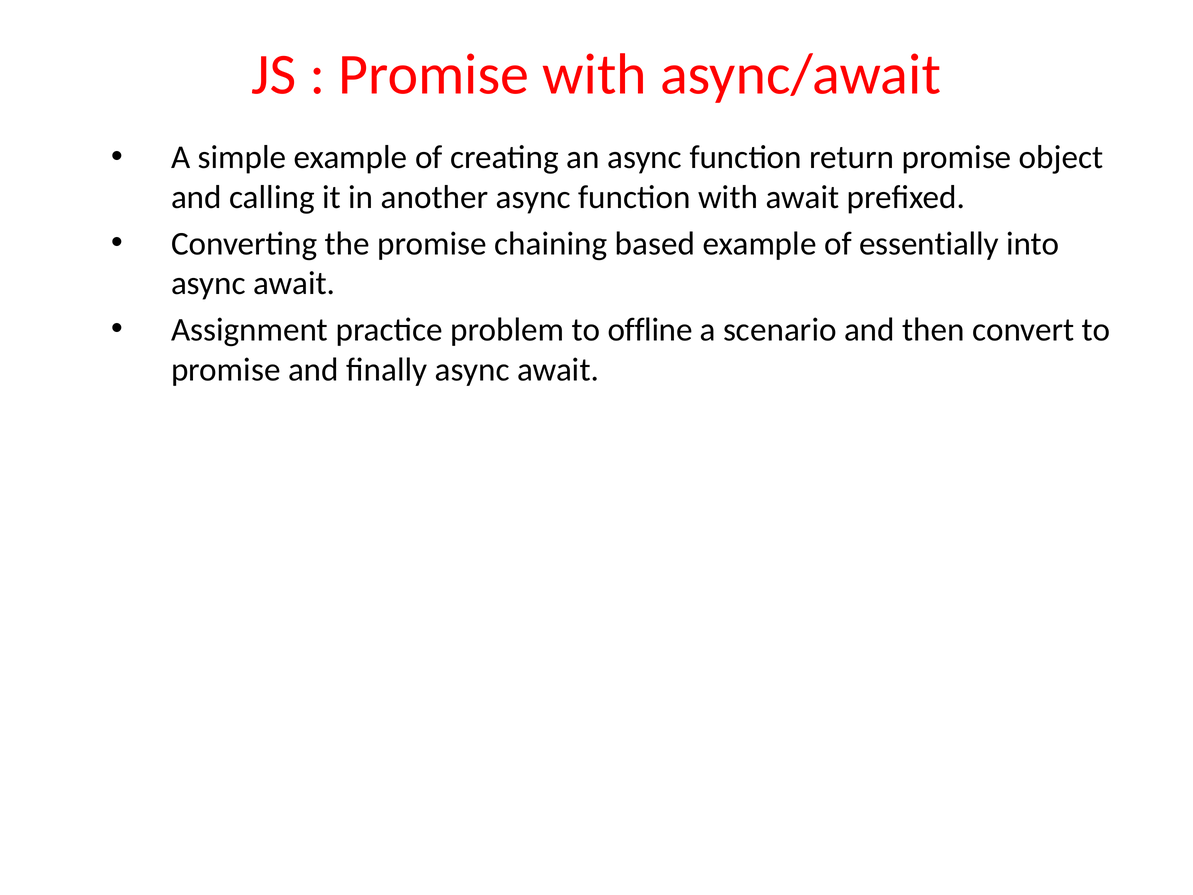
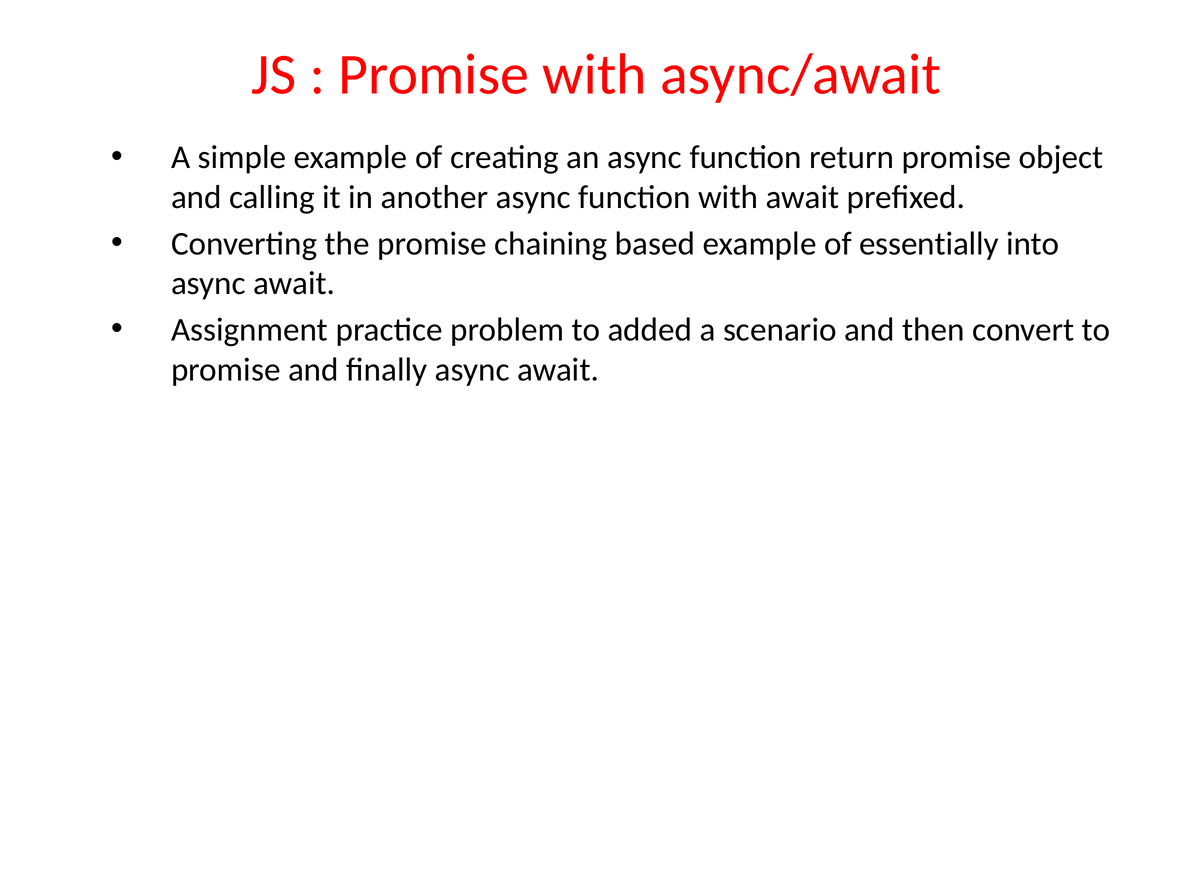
offline: offline -> added (650, 330)
